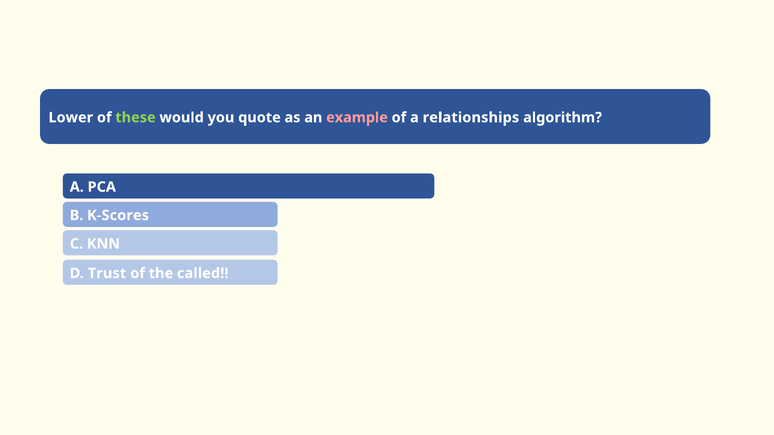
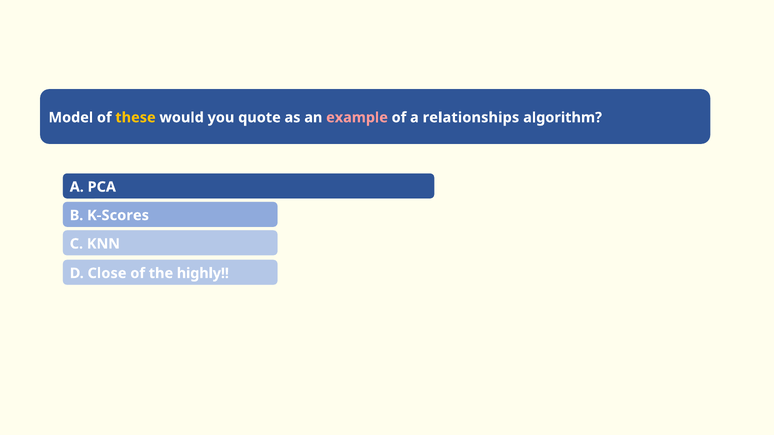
Lower: Lower -> Model (71, 118)
these colour: light green -> yellow (136, 118)
Trust: Trust -> Close (107, 274)
called: called -> highly (203, 274)
